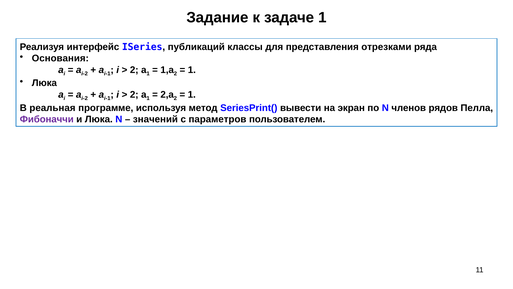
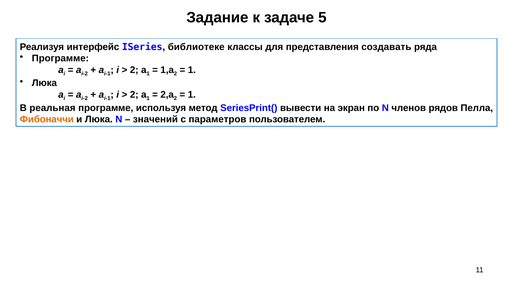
задаче 1: 1 -> 5 (322, 18)
публикаций: публикаций -> библиотеке (196, 47)
отрезками: отрезками -> создавать (386, 47)
Основания: Основания -> Программе (60, 58)
Фибоначчи colour: purple -> orange (47, 119)
